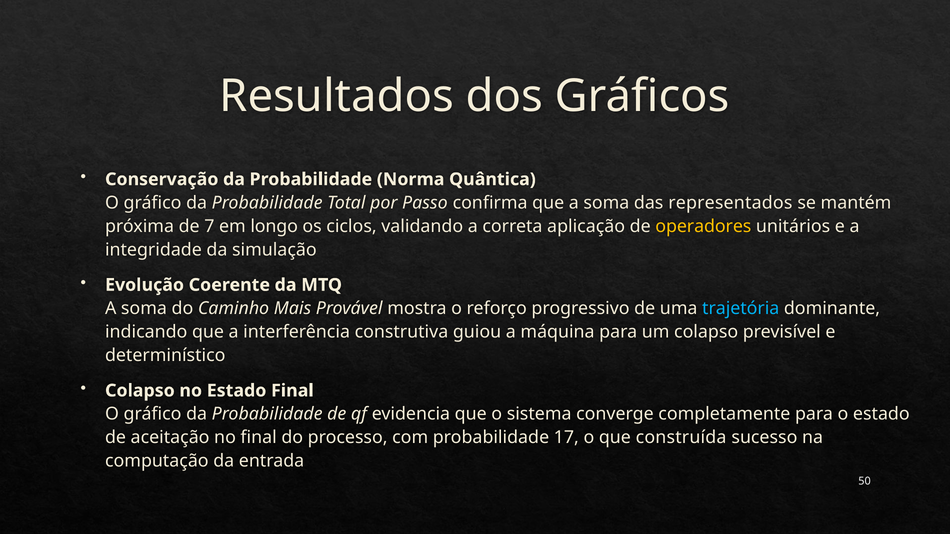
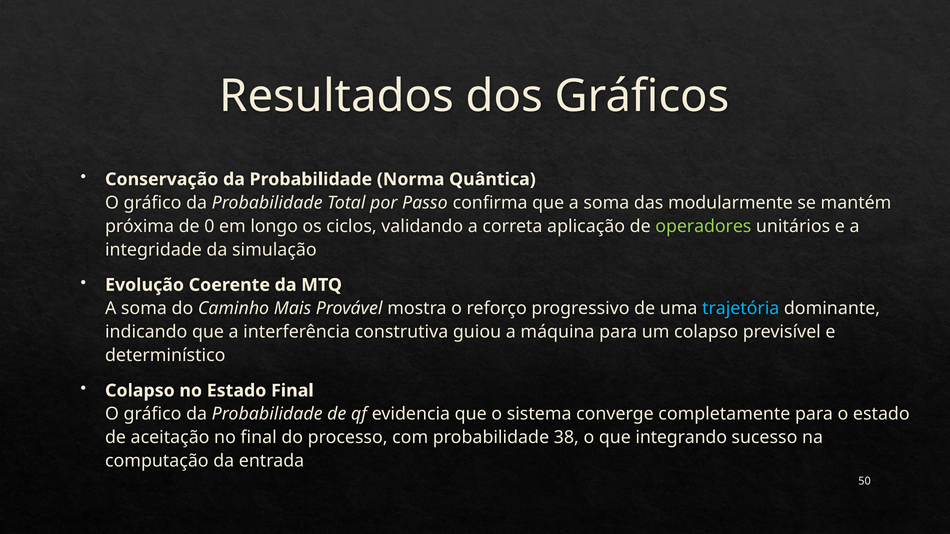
representados: representados -> modularmente (730, 203)
7: 7 -> 0 (209, 226)
operadores colour: yellow -> light green (703, 226)
17: 17 -> 38 (566, 438)
construída: construída -> integrando (681, 438)
